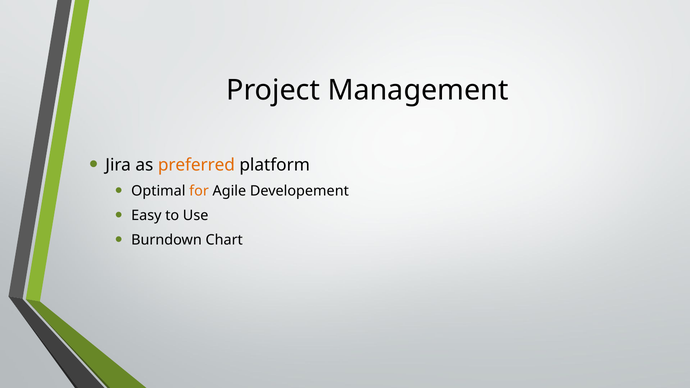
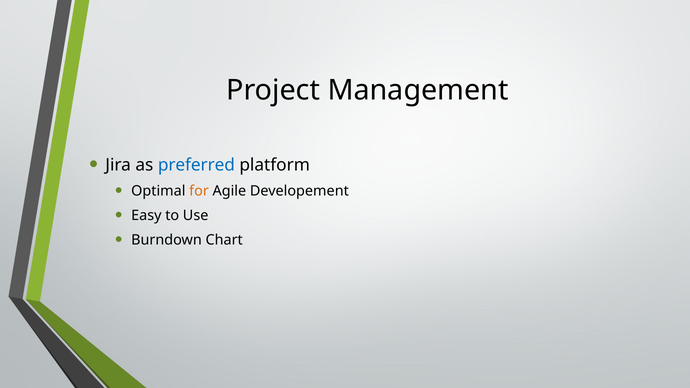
preferred colour: orange -> blue (196, 165)
